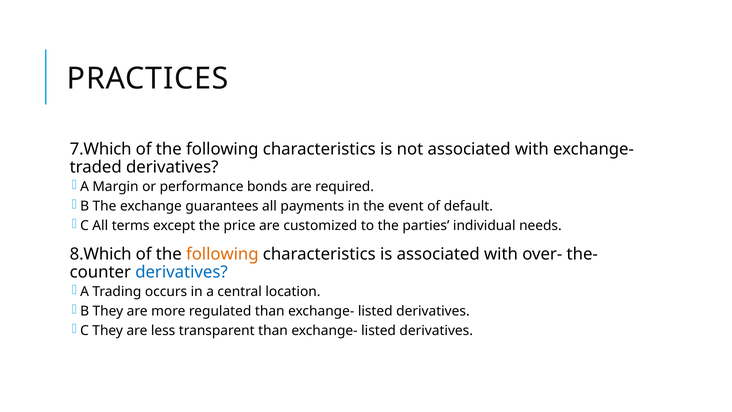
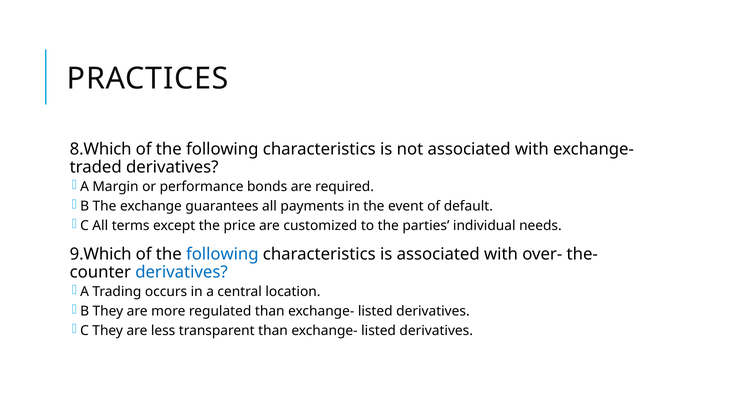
7.Which: 7.Which -> 8.Which (101, 149)
8.Which: 8.Which -> 9.Which (101, 254)
following colour: orange -> blue (222, 254)
